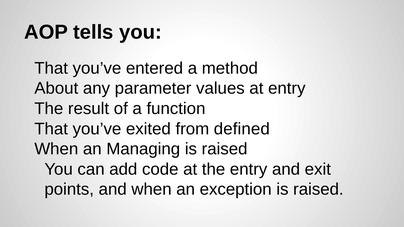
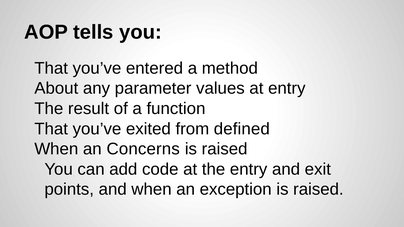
Managing: Managing -> Concerns (143, 149)
